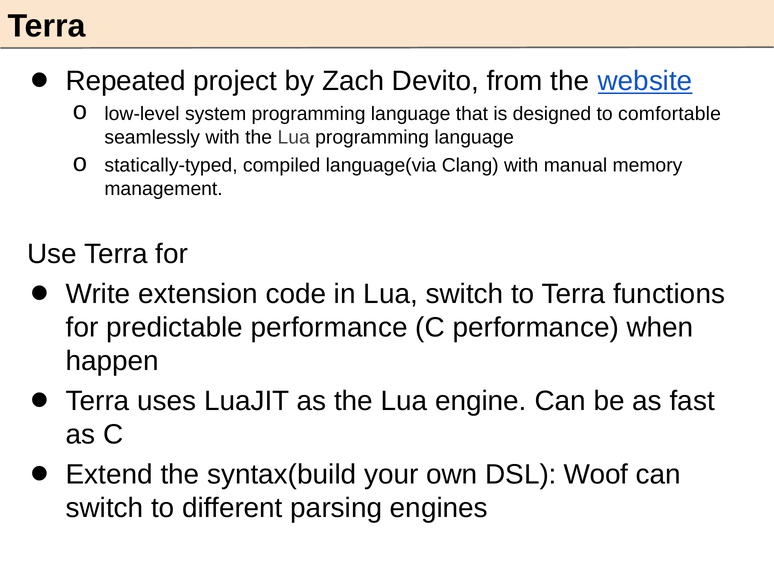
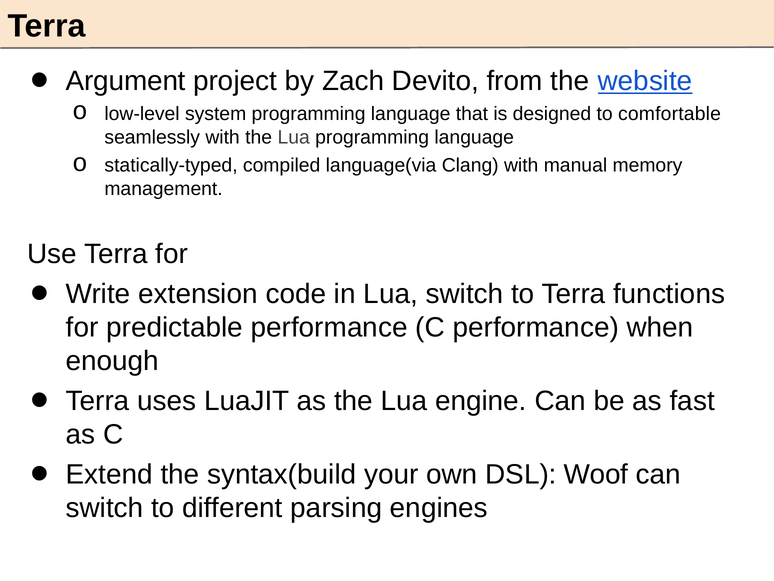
Repeated: Repeated -> Argument (126, 81)
happen: happen -> enough (112, 361)
